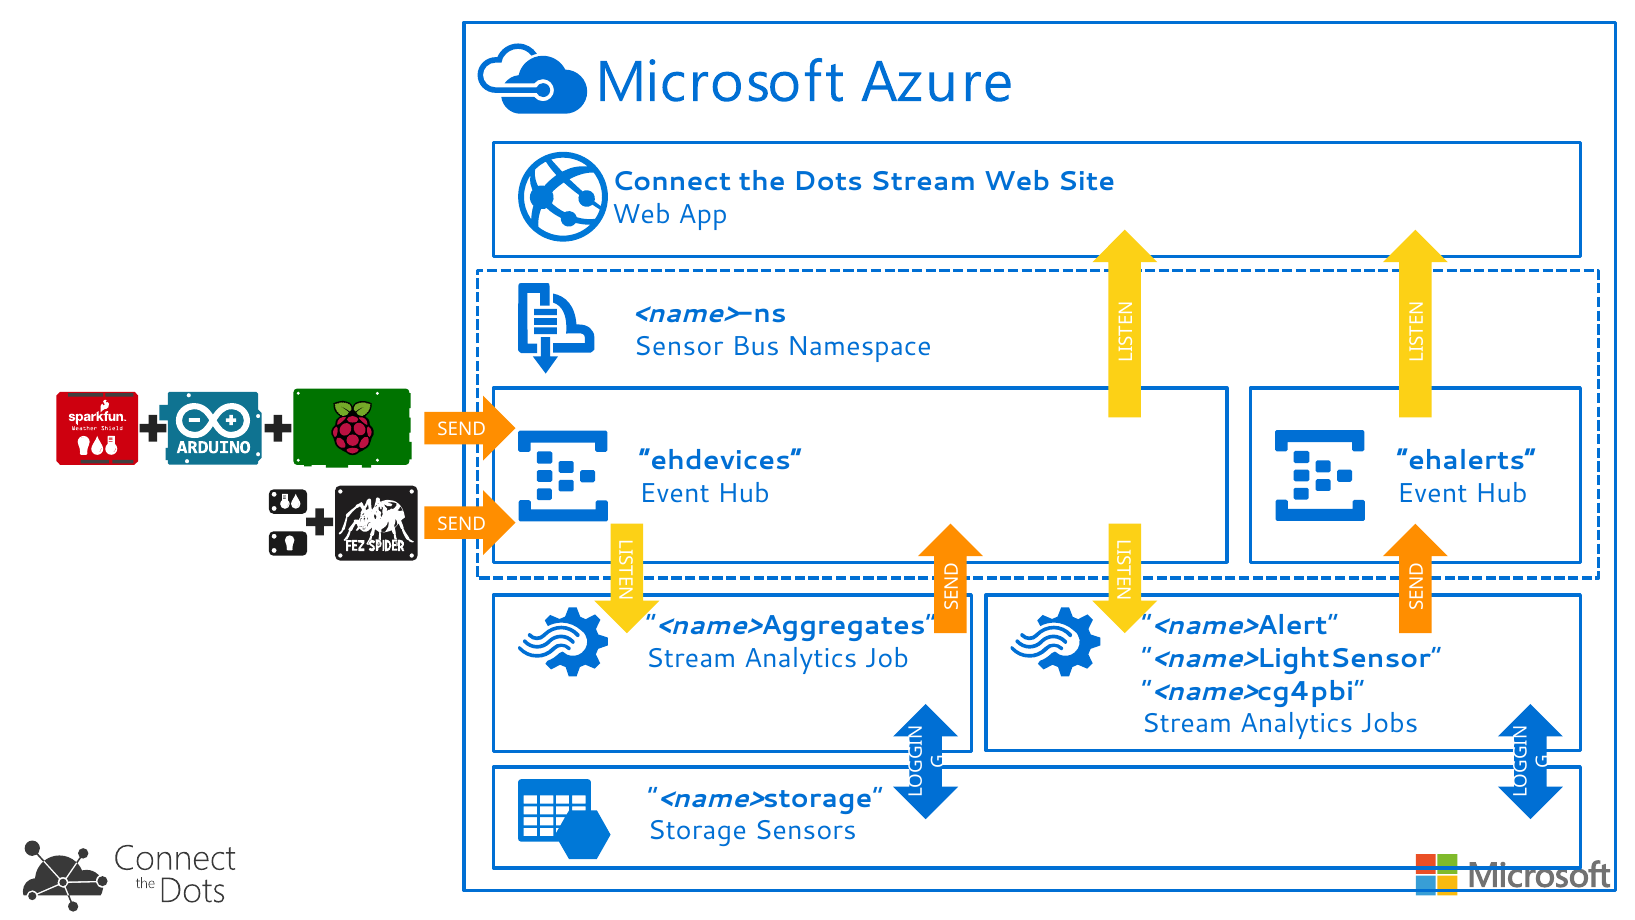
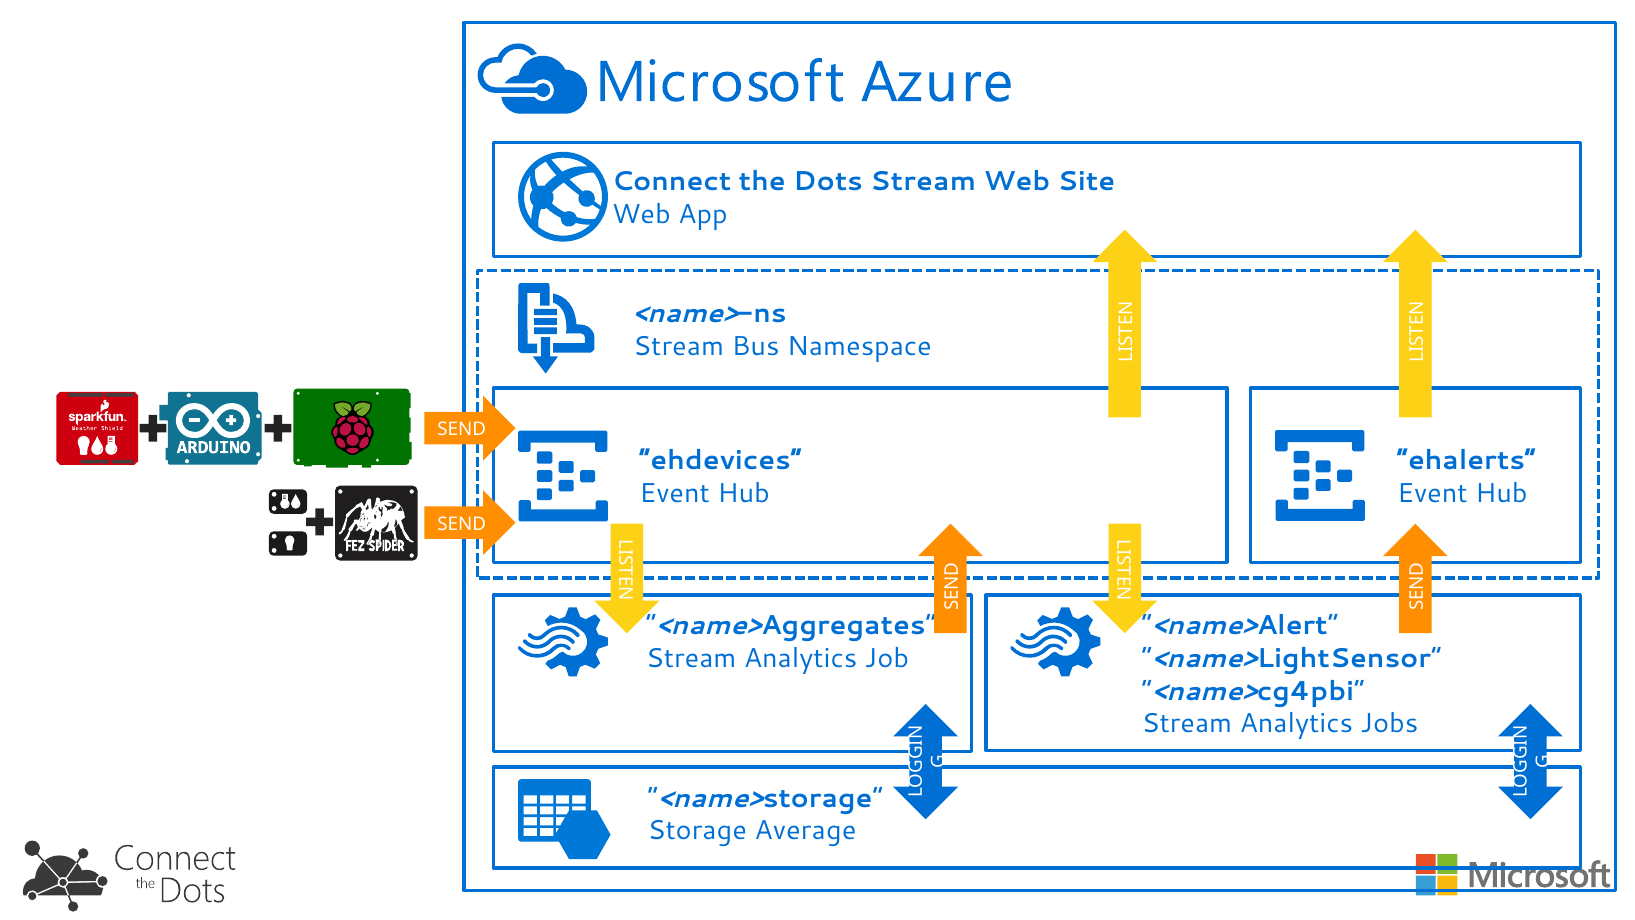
Sensor: Sensor -> Stream (679, 346)
Sensors: Sensors -> Average (805, 830)
